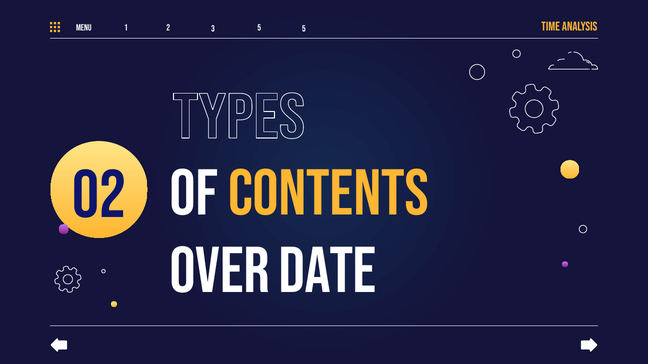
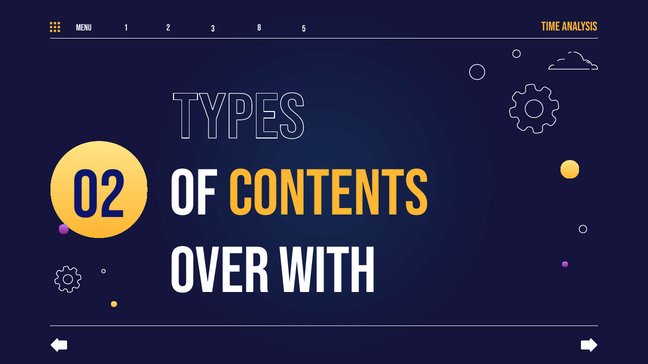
3 5: 5 -> 8 (259, 28)
Date: Date -> With (328, 271)
